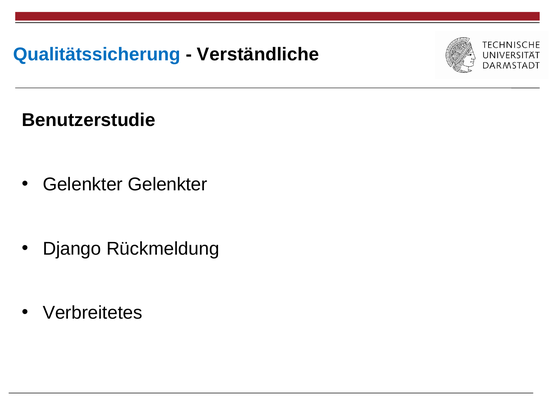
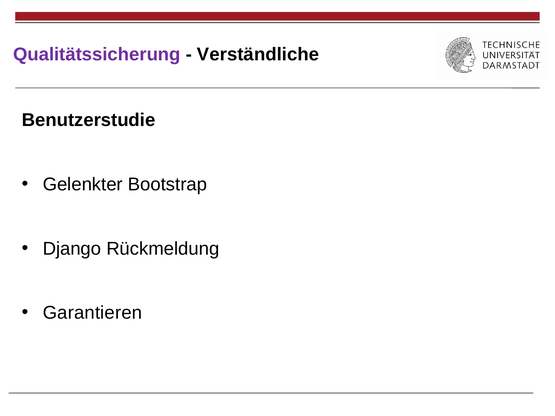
Qualitätssicherung colour: blue -> purple (97, 54)
Gelenkter Gelenkter: Gelenkter -> Bootstrap (168, 184)
Verbreitetes: Verbreitetes -> Garantieren (92, 313)
